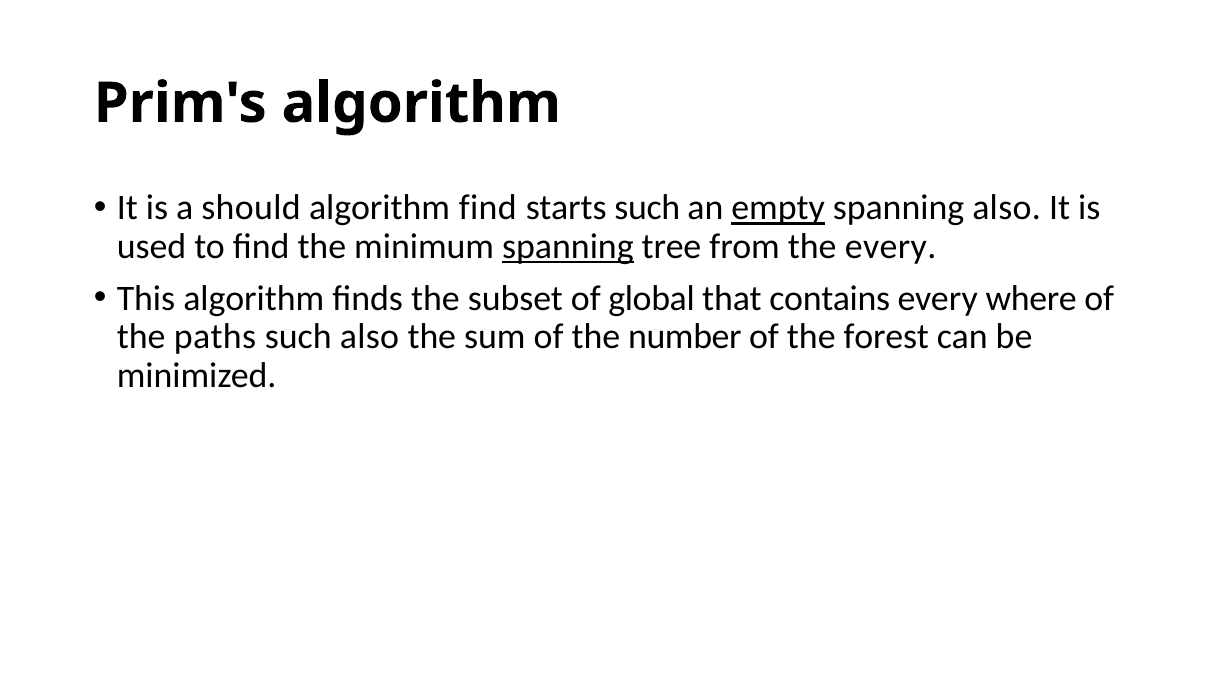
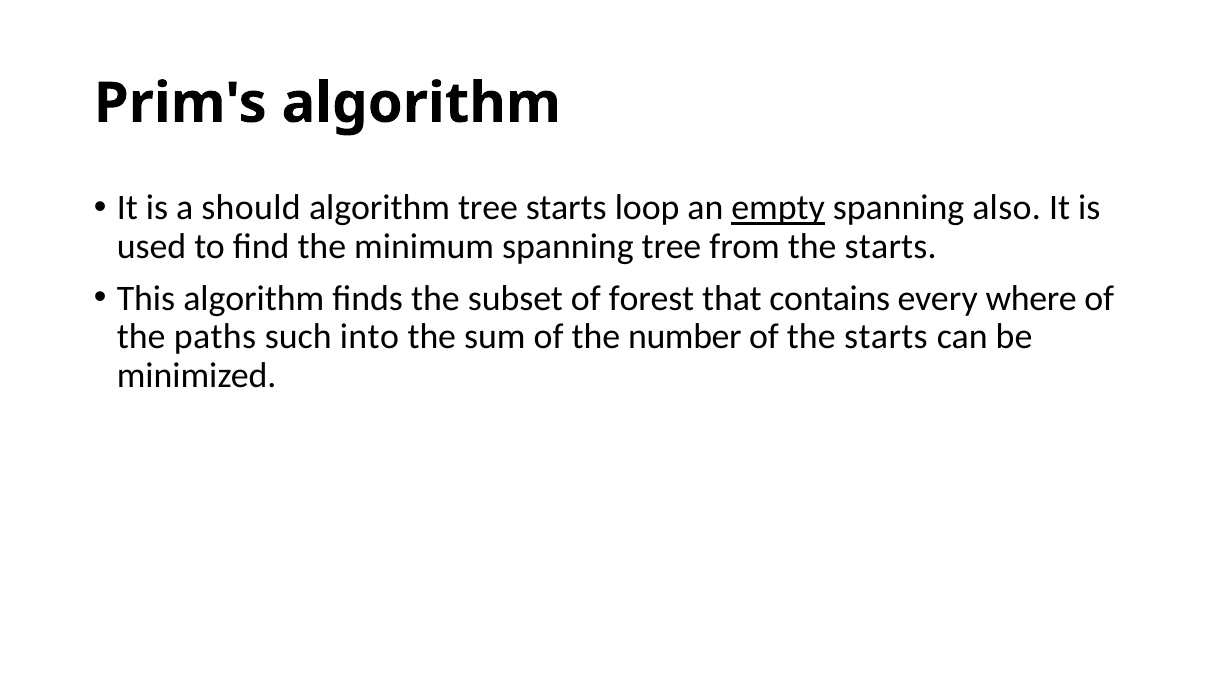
algorithm find: find -> tree (488, 208)
starts such: such -> loop (647, 208)
spanning underline: present -> none (568, 247)
from the every: every -> starts (891, 247)
global: global -> forest (651, 298)
such also: also -> into (369, 337)
of the forest: forest -> starts (886, 337)
